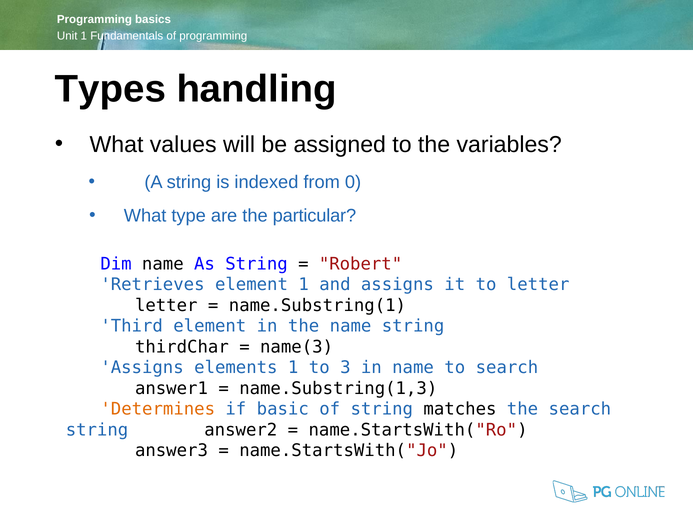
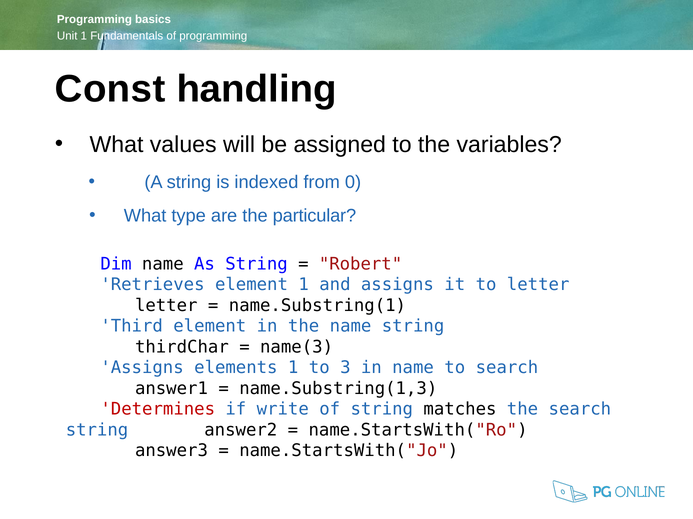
Types: Types -> Const (110, 89)
Determines colour: orange -> red (158, 410)
basic: basic -> write (283, 410)
